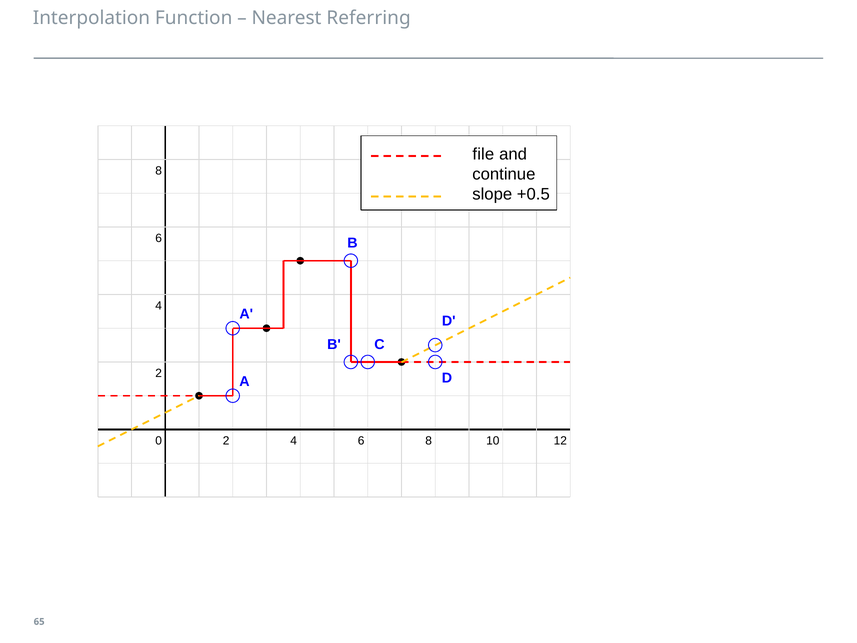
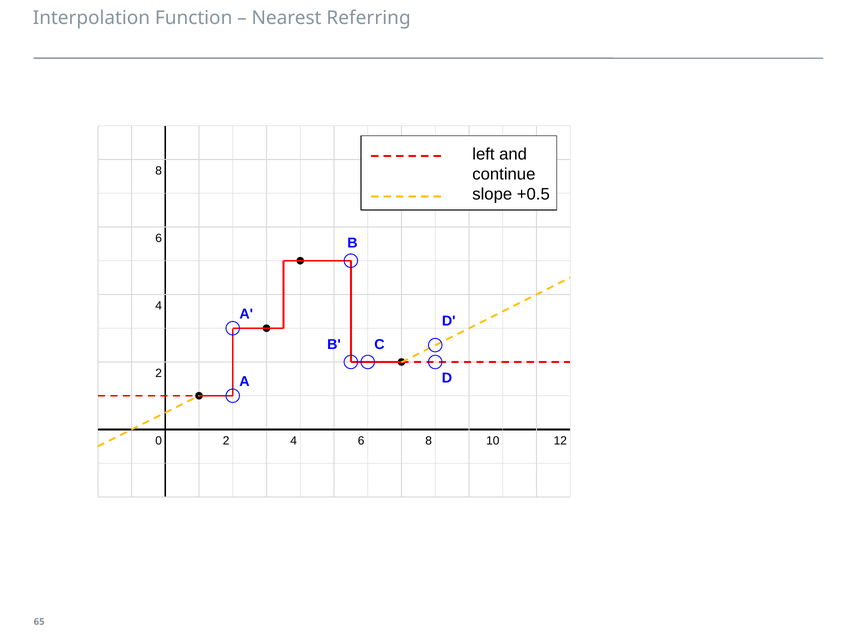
file: file -> left (483, 154)
